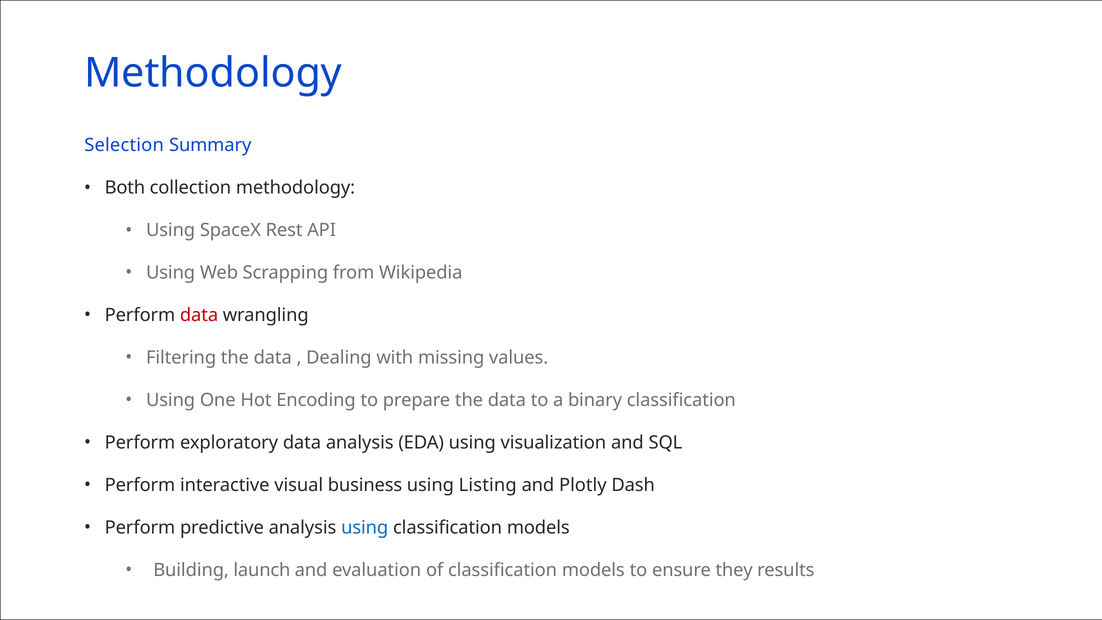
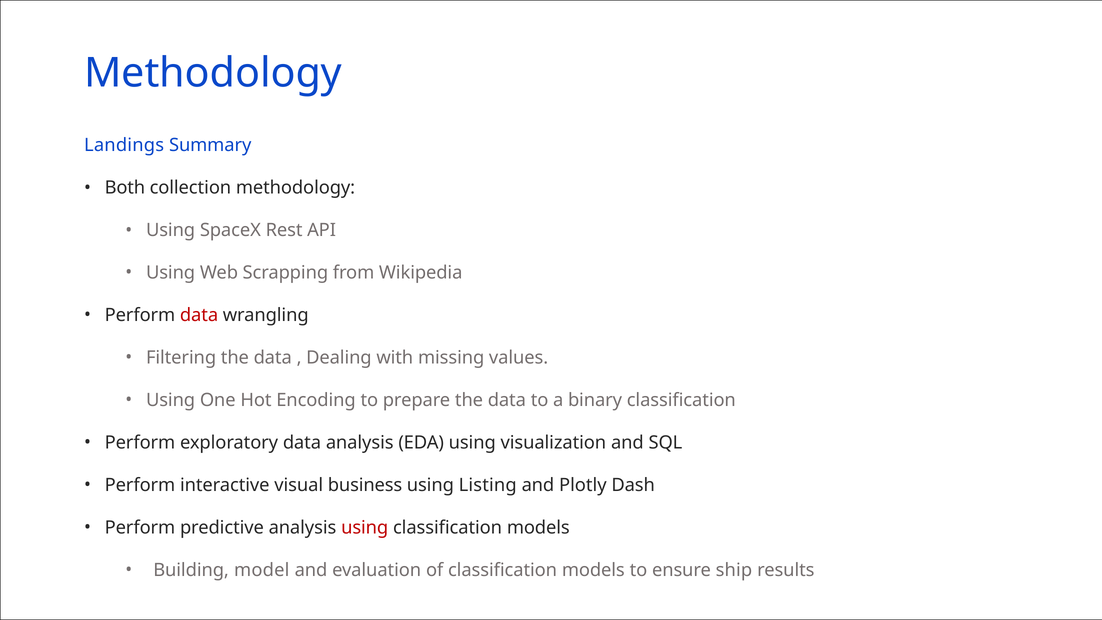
Selection: Selection -> Landings (124, 145)
using colour: blue -> red (365, 527)
launch: launch -> model (262, 570)
they: they -> ship (734, 570)
